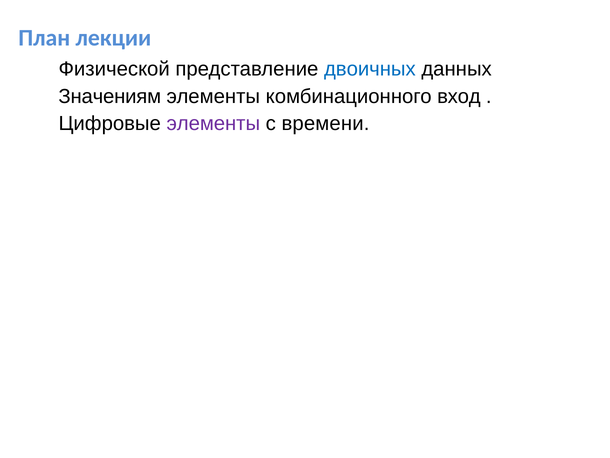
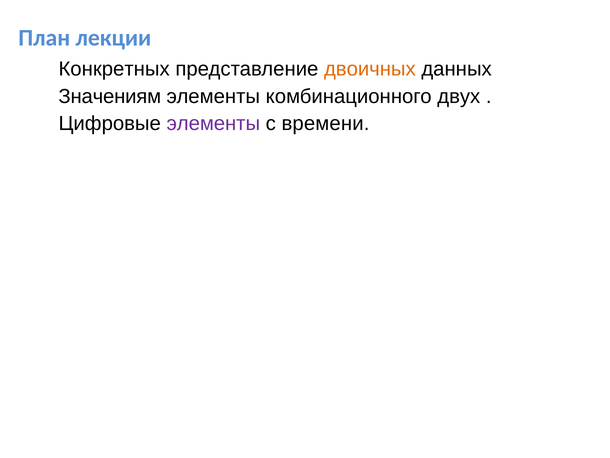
Физической: Физической -> Конкретных (114, 69)
двоичных colour: blue -> orange (370, 69)
вход: вход -> двух (459, 96)
